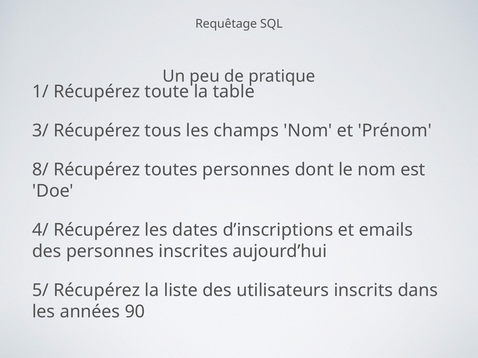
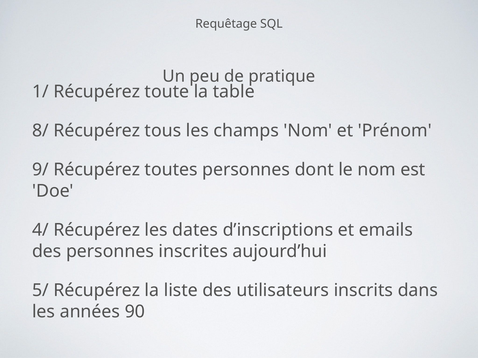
3/: 3/ -> 8/ (40, 131)
8/: 8/ -> 9/ (40, 170)
